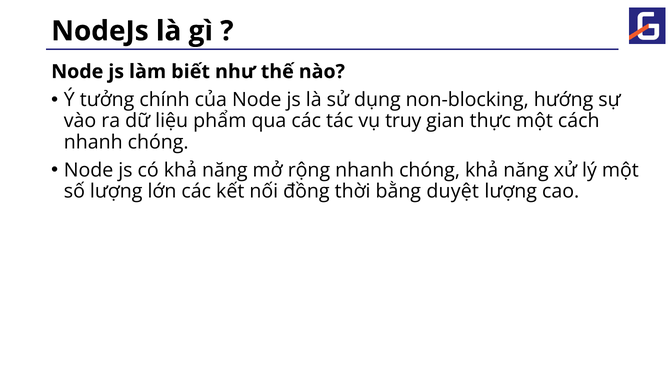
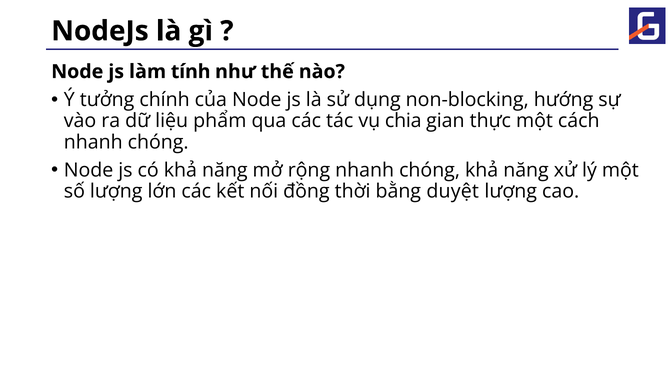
biết: biết -> tính (191, 72)
truy: truy -> chia (403, 121)
